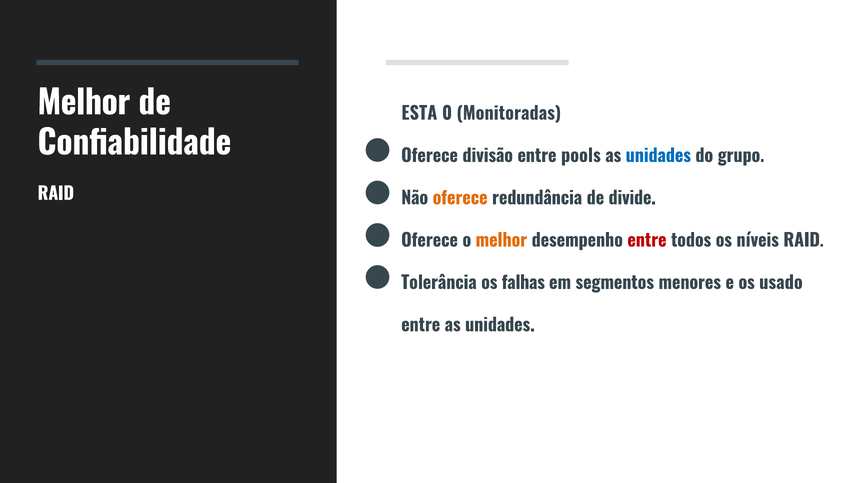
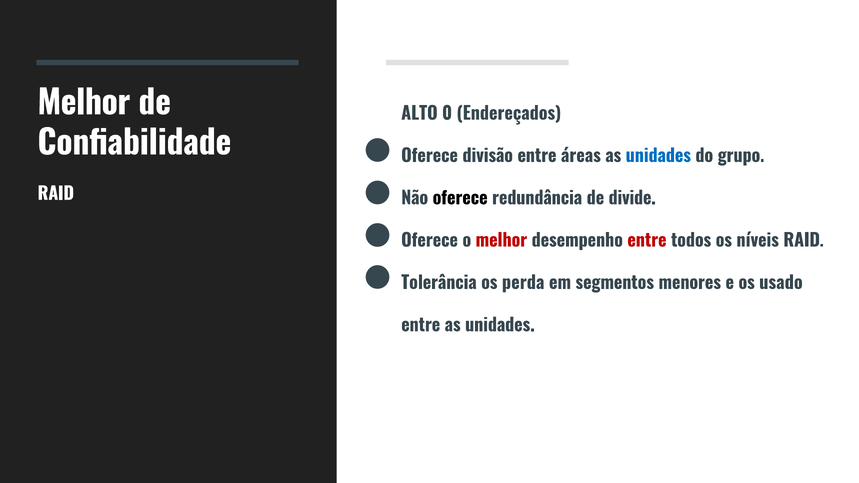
ESTA: ESTA -> ALTO (419, 114)
Monitoradas: Monitoradas -> Endereçados (509, 114)
pools: pools -> áreas (581, 156)
oferece colour: orange -> black (460, 198)
melhor colour: orange -> red (501, 241)
falhas: falhas -> perda (523, 283)
